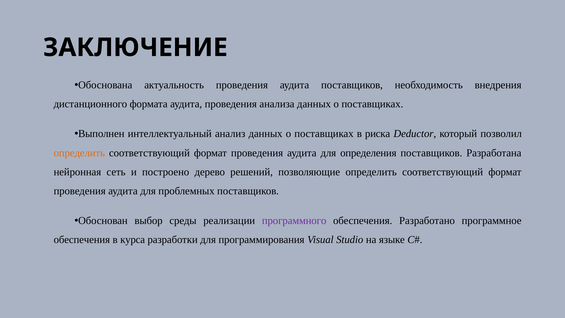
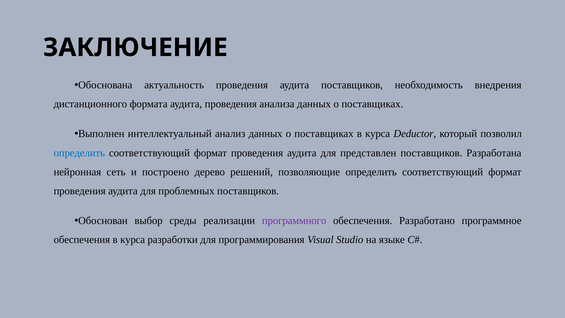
поставщиках в риска: риска -> курса (378, 134)
определить colour: orange -> blue (79, 153)
определения: определения -> представлен (368, 153)
